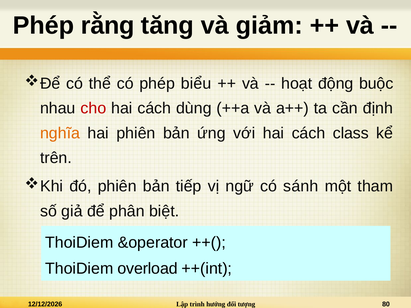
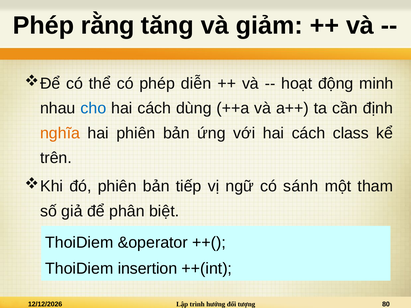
biểu: biểu -> diễn (196, 84)
buộc: buộc -> minh (376, 84)
cho colour: red -> blue (93, 108)
overload: overload -> insertion (148, 269)
